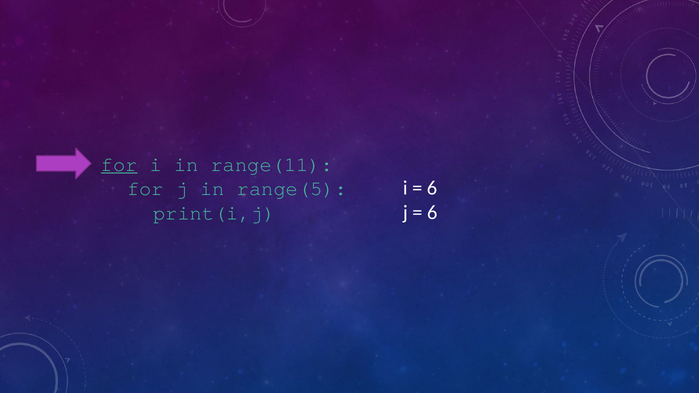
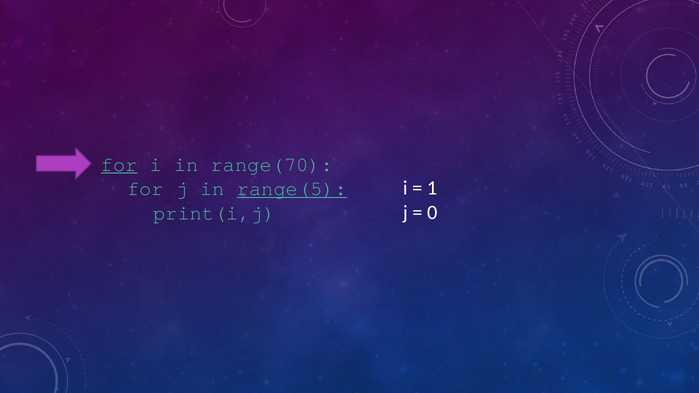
range(11: range(11 -> range(70 (272, 164)
6: 6 -> 1 (432, 188)
range(5 underline: none -> present (292, 189)
6: 6 -> 0 (432, 213)
